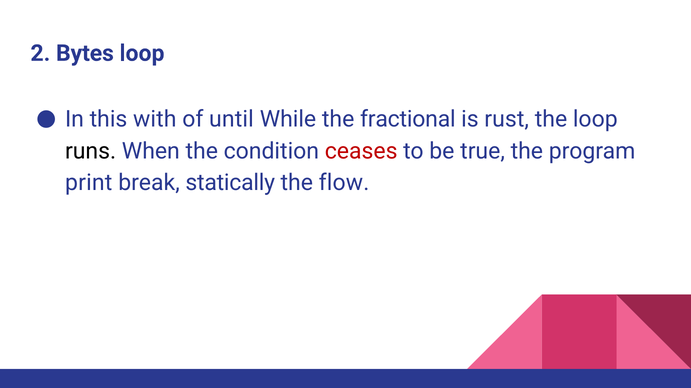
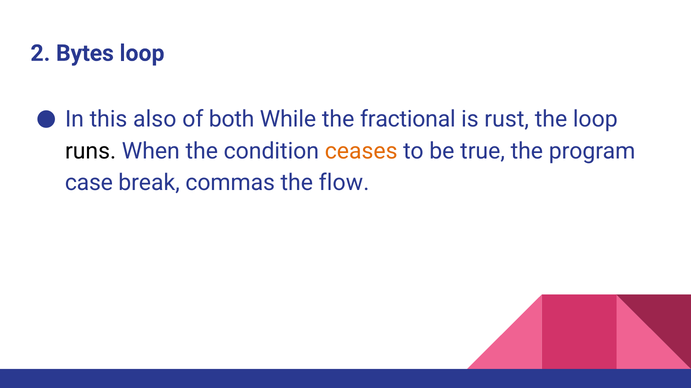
with: with -> also (155, 119)
until: until -> both (232, 119)
ceases colour: red -> orange (361, 151)
print: print -> case (89, 183)
statically: statically -> commas (230, 183)
